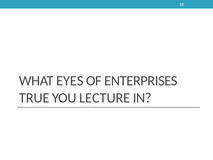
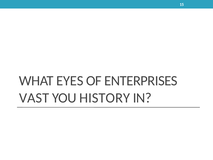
TRUE: TRUE -> VAST (34, 98)
LECTURE: LECTURE -> HISTORY (105, 98)
